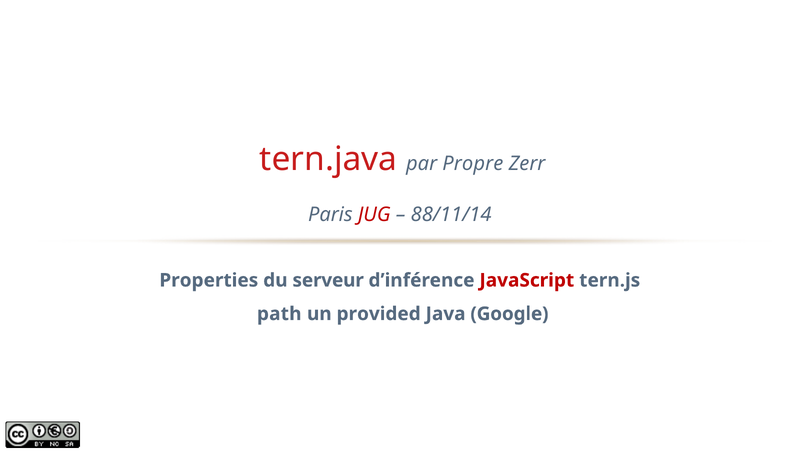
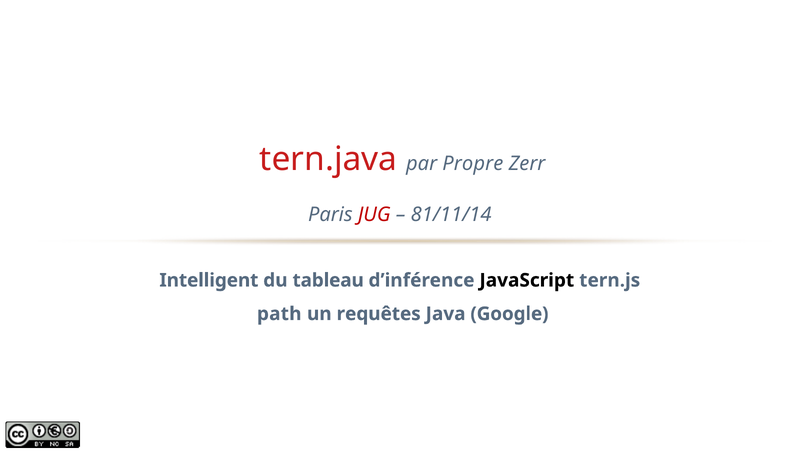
88/11/14: 88/11/14 -> 81/11/14 (451, 215)
Properties: Properties -> Intelligent (209, 280)
serveur: serveur -> tableau (328, 280)
JavaScript colour: red -> black (527, 280)
provided: provided -> requêtes (379, 314)
